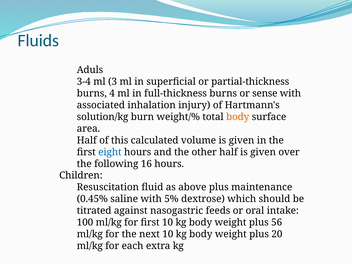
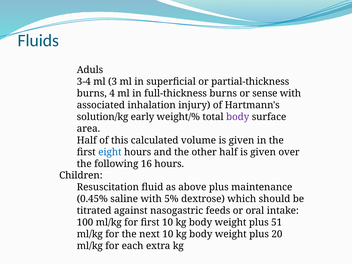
burn: burn -> early (142, 117)
body colour: orange -> purple (238, 117)
56: 56 -> 51 (277, 222)
